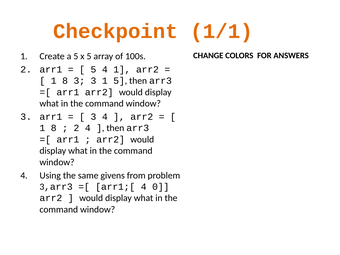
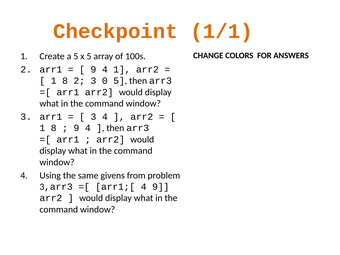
5: 5 -> 9 (93, 69)
3: 3 -> 2 (79, 81)
3 1: 1 -> 0 (105, 81)
2: 2 -> 9 (76, 128)
4 0: 0 -> 9 (161, 187)
